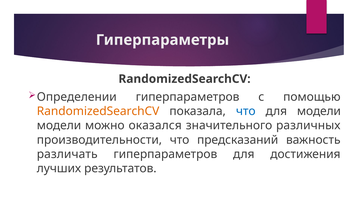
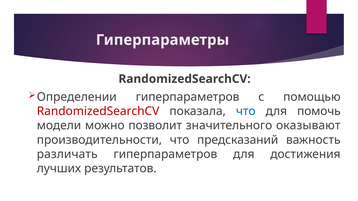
RandomizedSearchCV colour: orange -> red (98, 111)
для модели: модели -> помочь (319, 111)
оказался: оказался -> позволит (155, 126)
различных: различных -> оказывают (308, 126)
